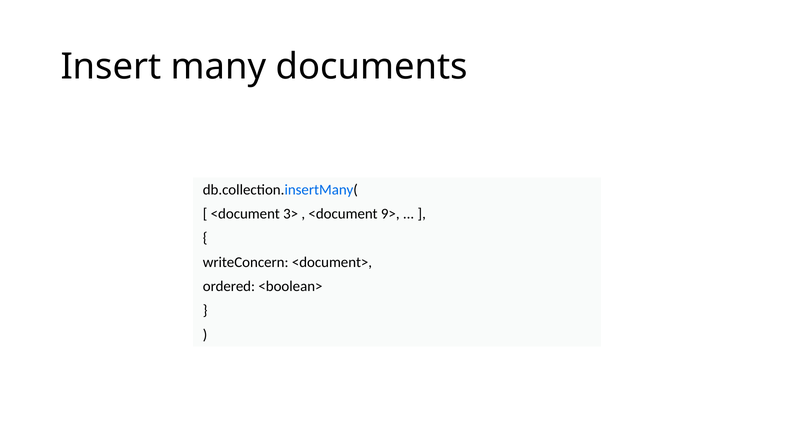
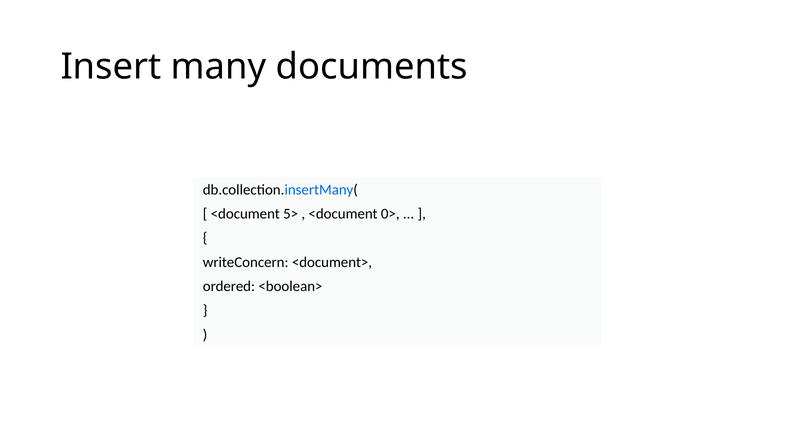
3>: 3> -> 5> (291, 214)
9>: 9> -> 0> (390, 214)
